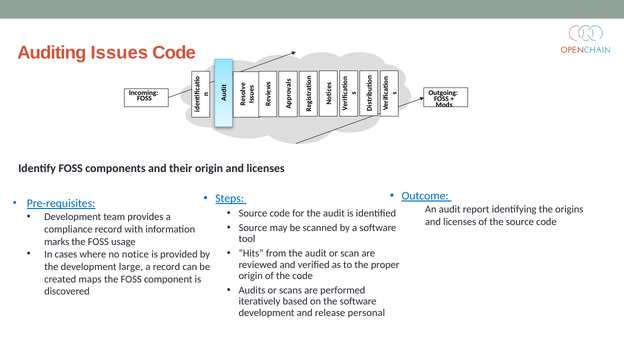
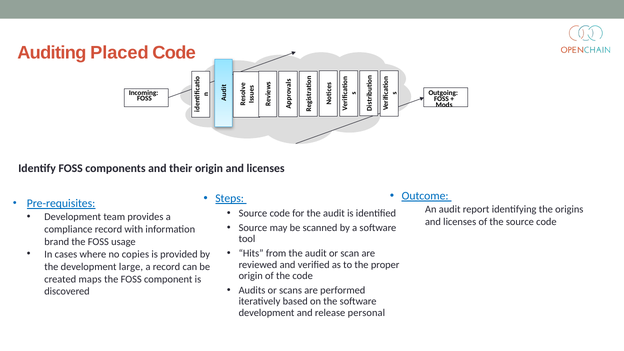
Issues: Issues -> Placed (119, 53)
marks: marks -> brand (57, 242)
notice: notice -> copies (135, 254)
